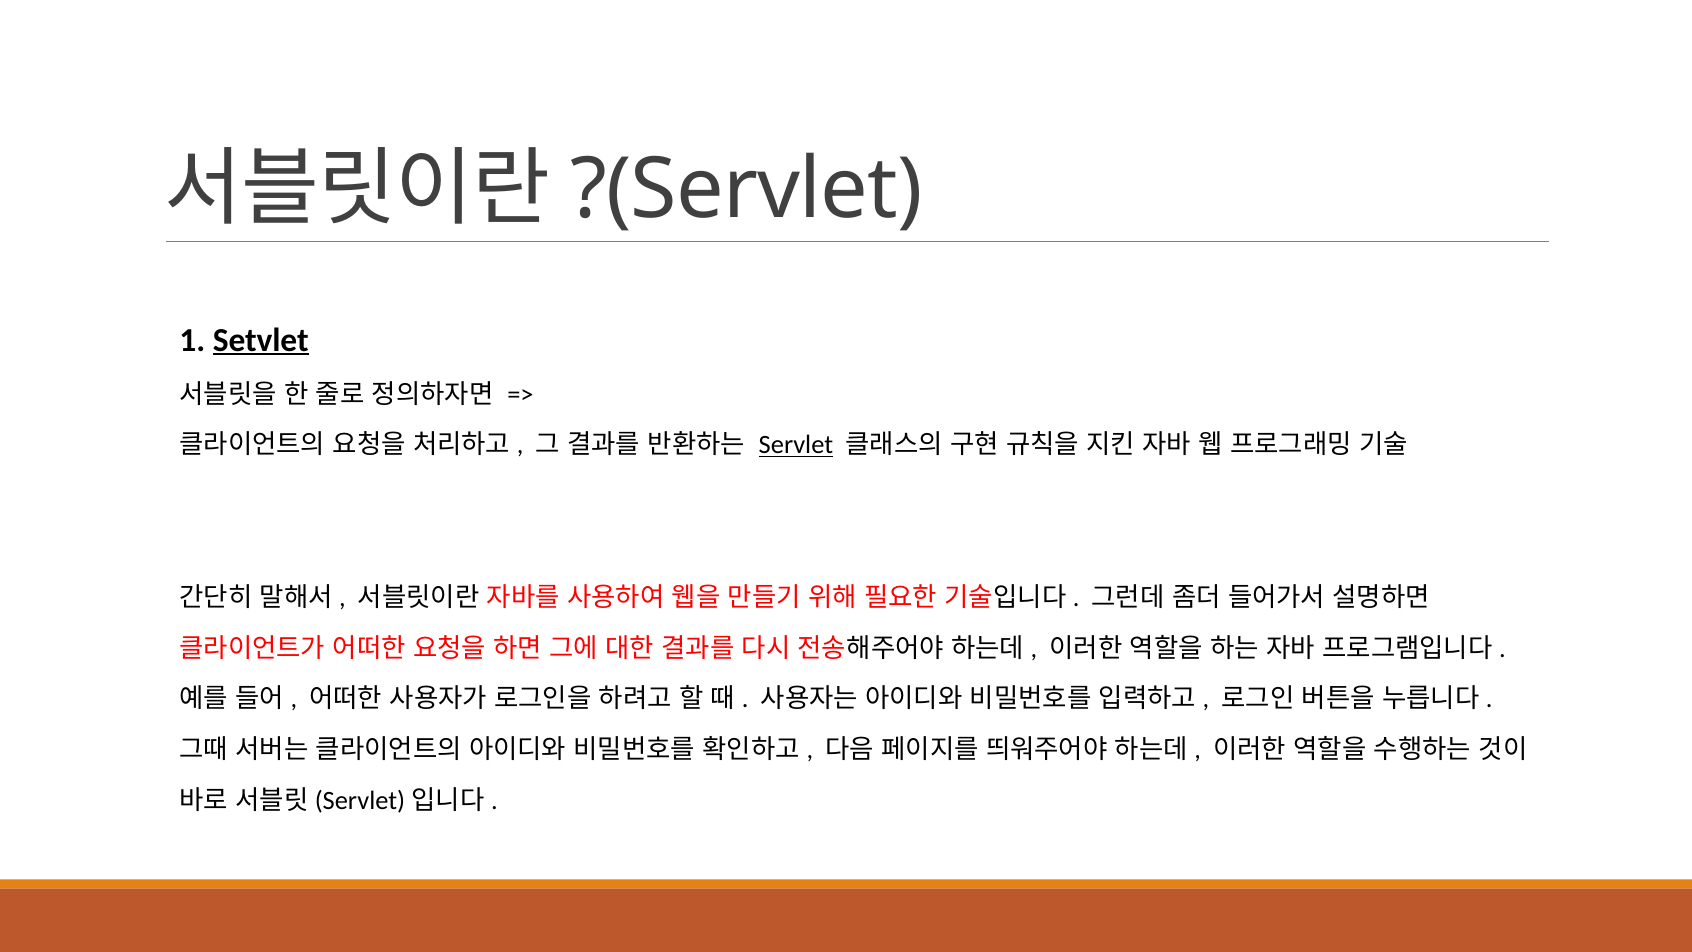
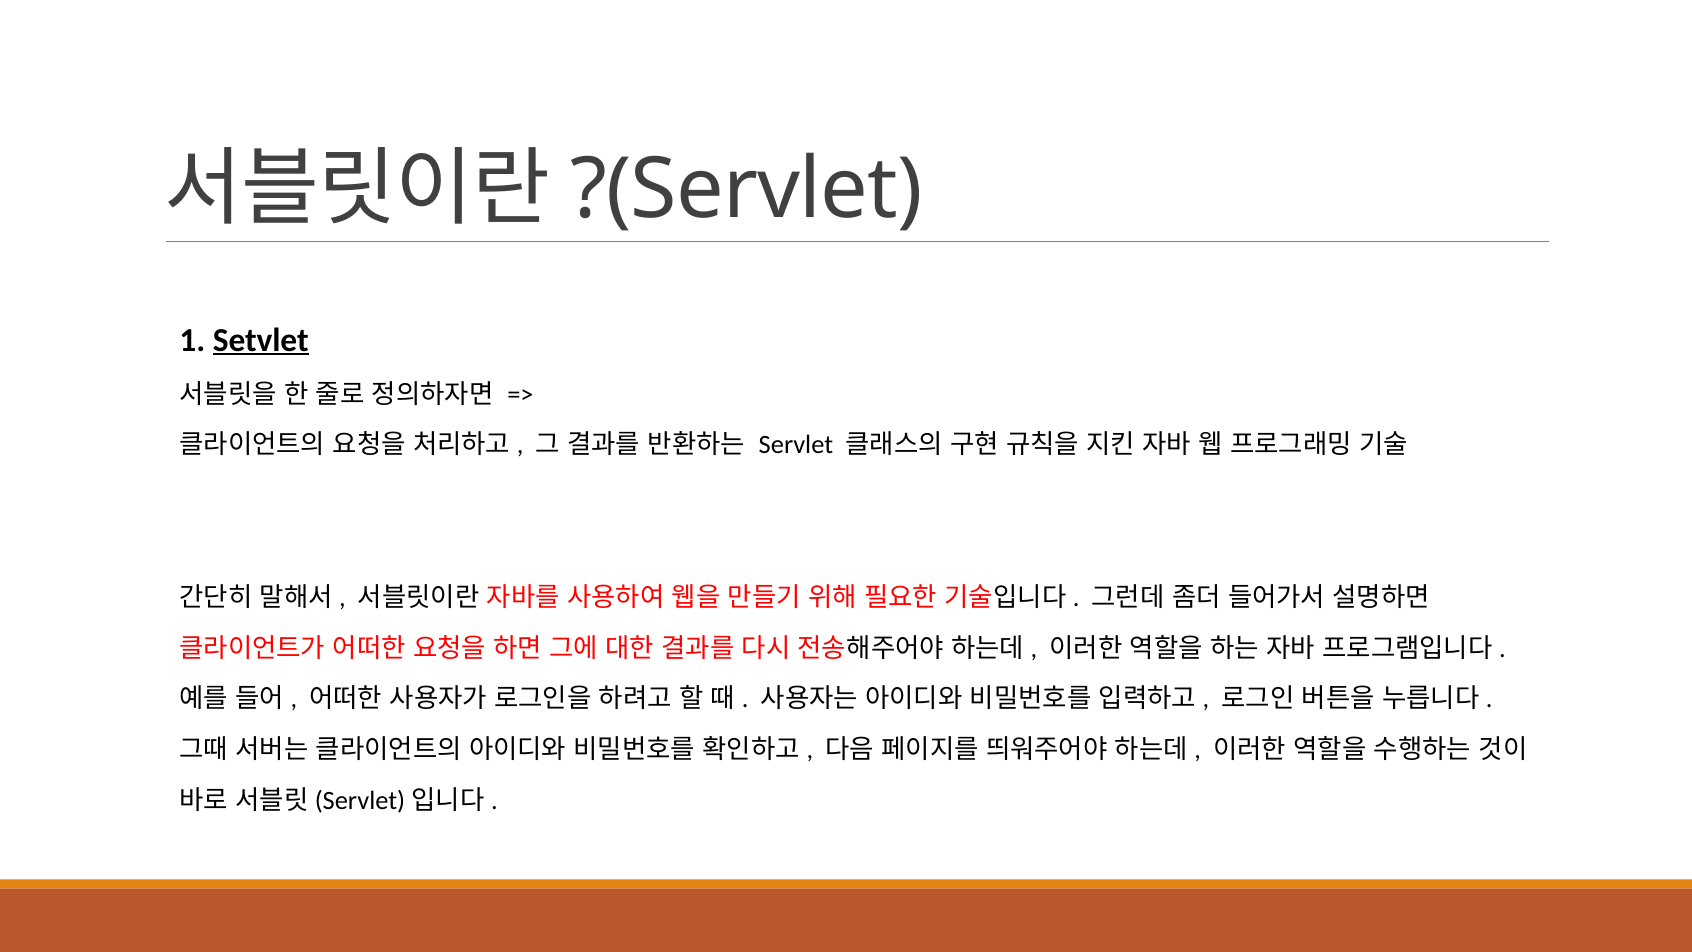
Servlet underline: present -> none (796, 445)
